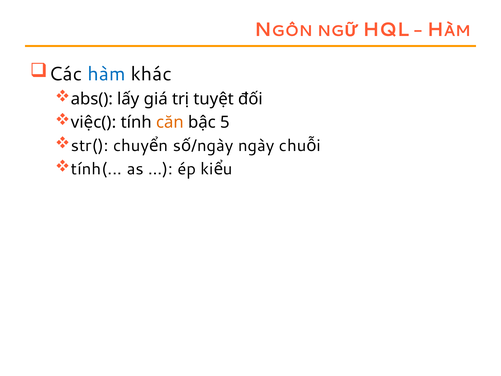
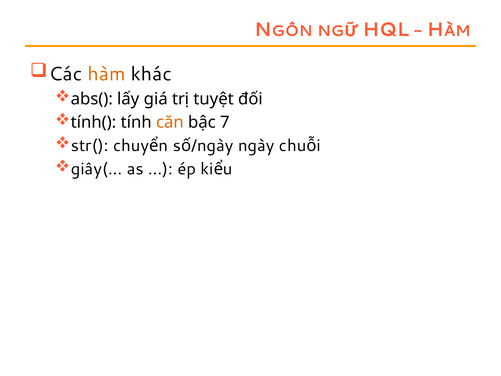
hàm colour: blue -> orange (107, 74)
việc(: việc( -> tính( (94, 122)
5: 5 -> 7 (225, 122)
tính(: tính( -> giây( (96, 169)
